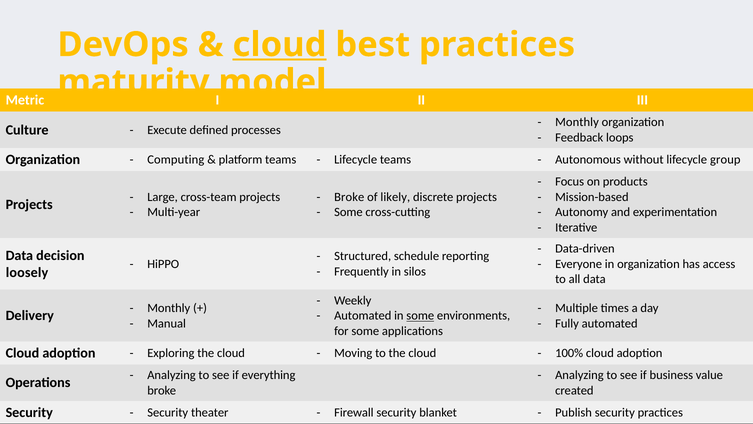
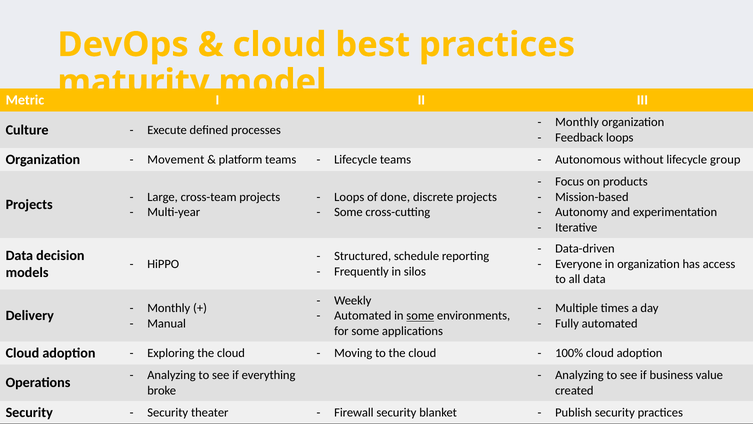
cloud underline: present -> none (279, 45)
Computing: Computing -> Movement (176, 159)
Broke: Broke -> Loops (349, 197)
likely: likely -> done (395, 197)
loosely: loosely -> models (27, 272)
